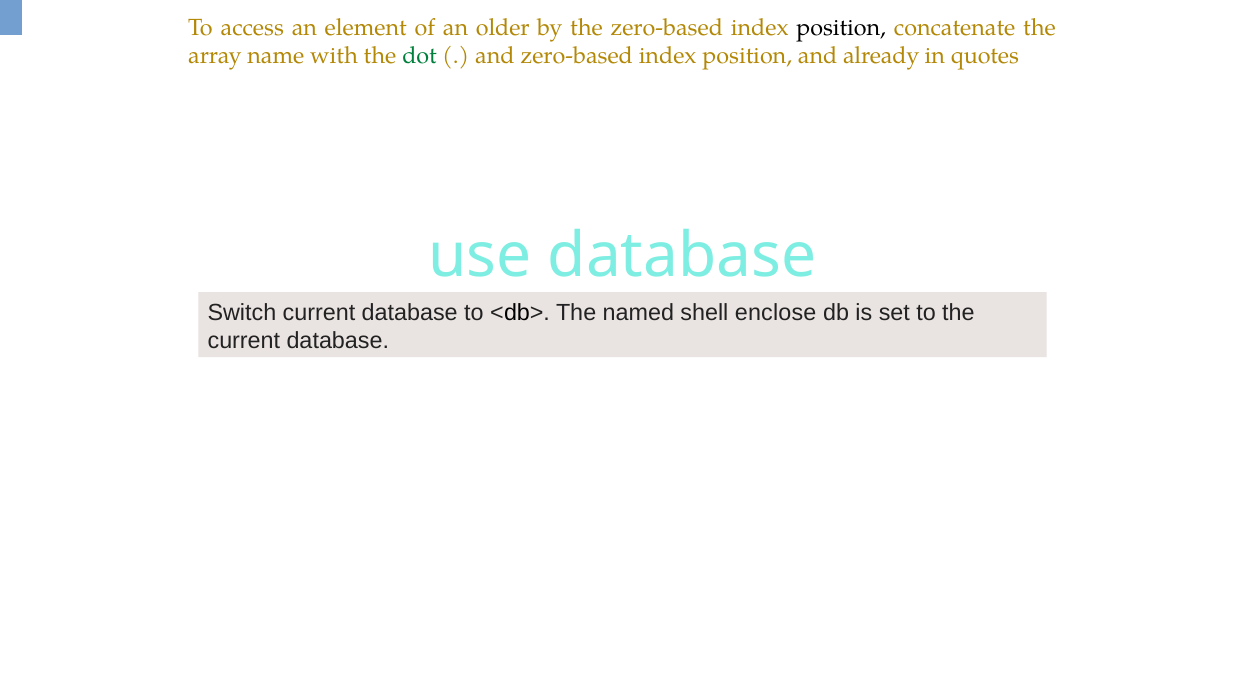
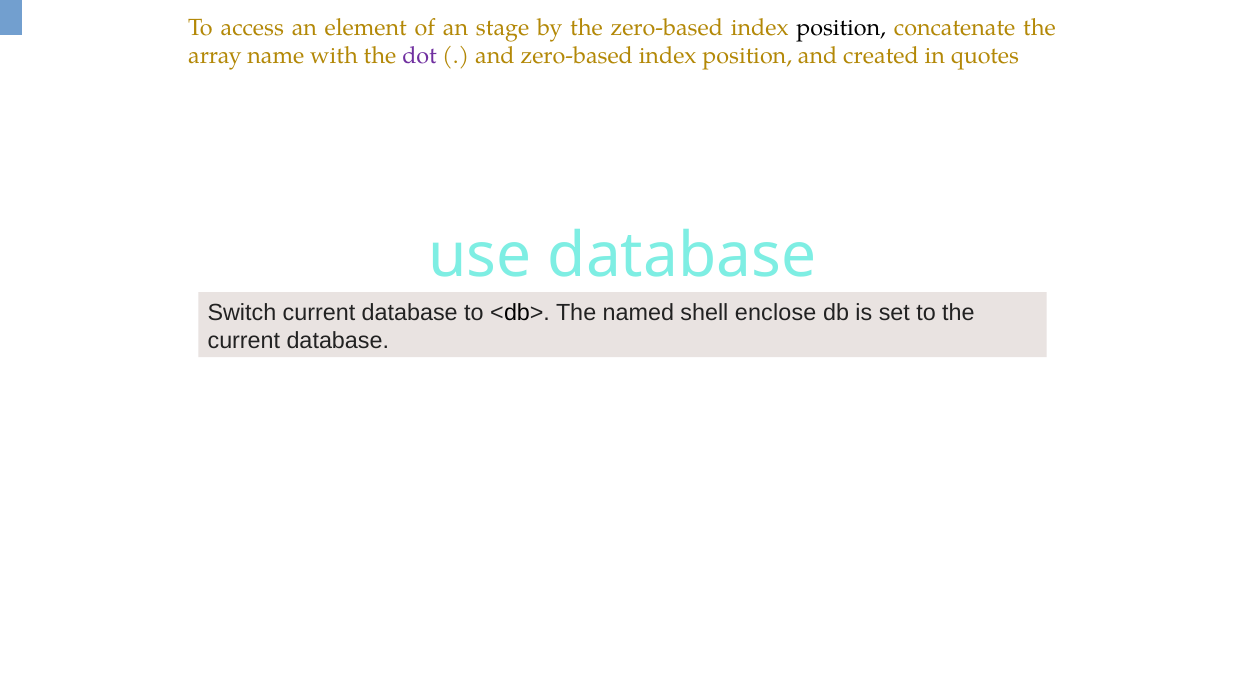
older: older -> stage (503, 28)
dot colour: green -> purple (419, 56)
already: already -> created (881, 56)
